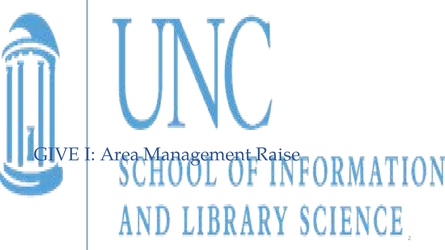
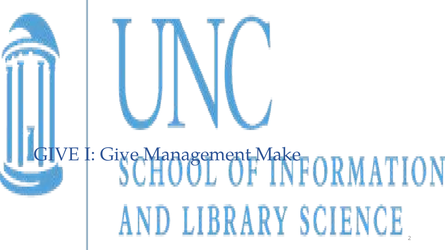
I Area: Area -> Give (120, 155)
Raise: Raise -> Make (278, 155)
